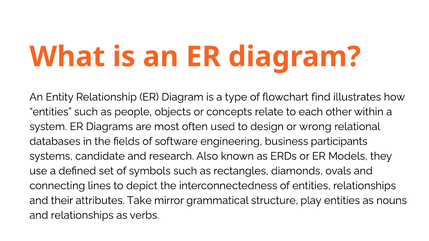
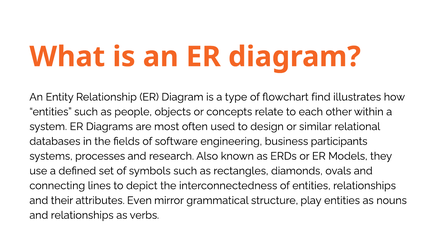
wrong: wrong -> similar (315, 127)
candidate: candidate -> processes (100, 156)
Take: Take -> Even (139, 201)
